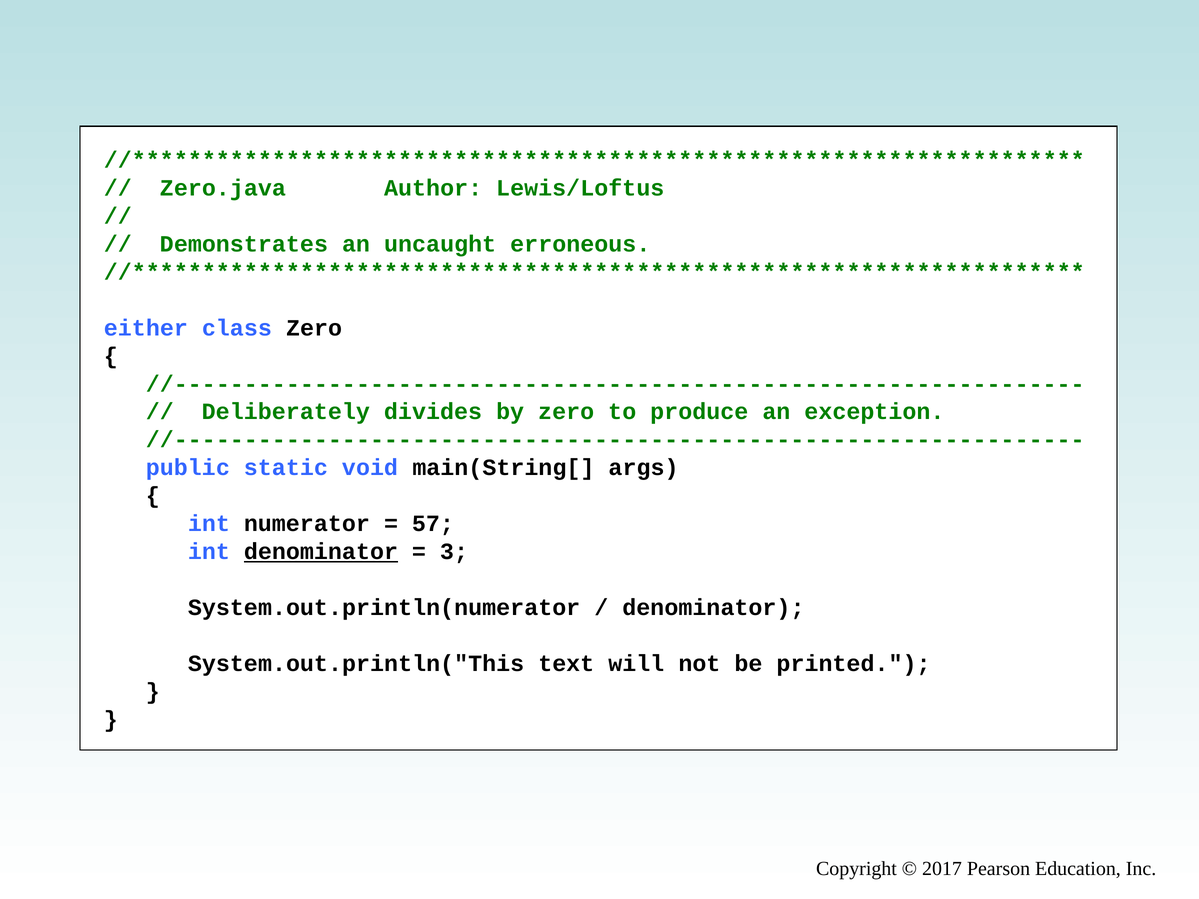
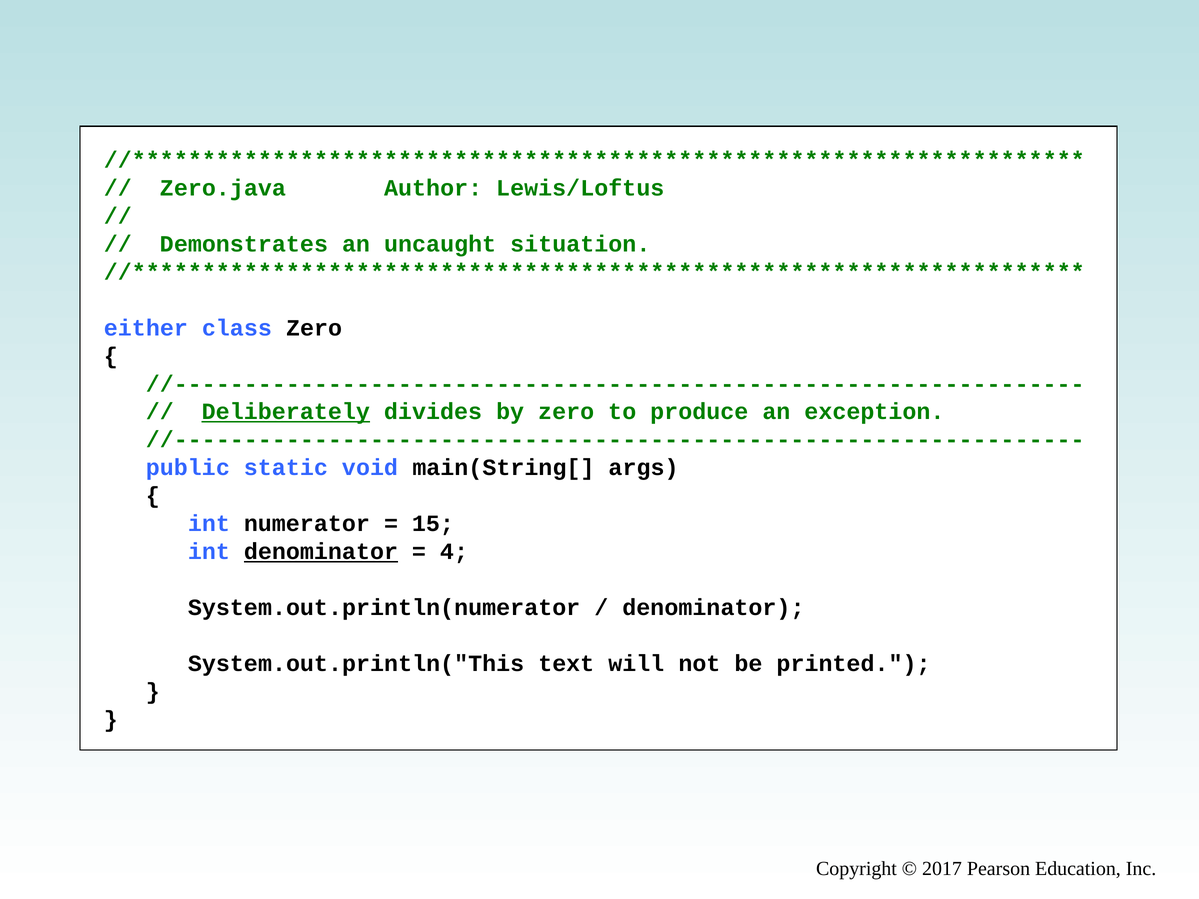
erroneous: erroneous -> situation (580, 244)
Deliberately underline: none -> present (286, 412)
57: 57 -> 15 (433, 524)
3: 3 -> 4 (454, 552)
